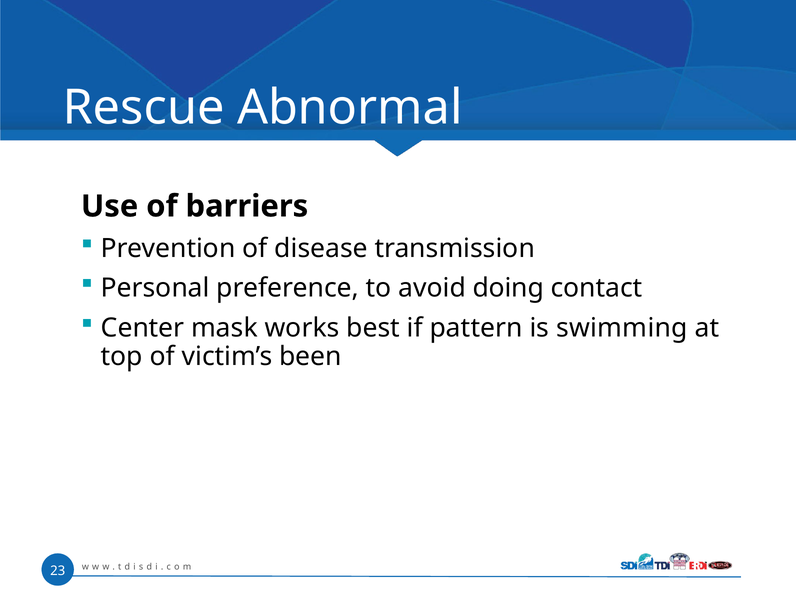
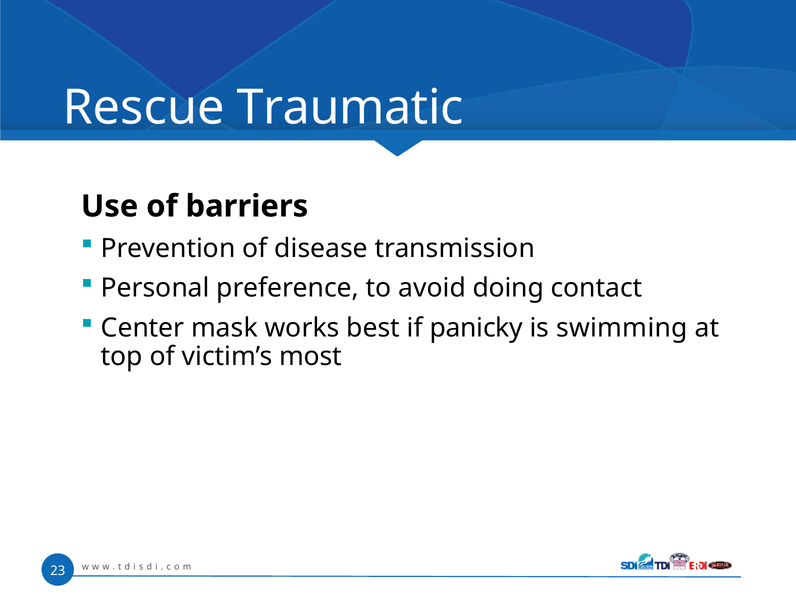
Abnormal: Abnormal -> Traumatic (350, 108)
pattern: pattern -> panicky (476, 328)
been: been -> most (311, 356)
